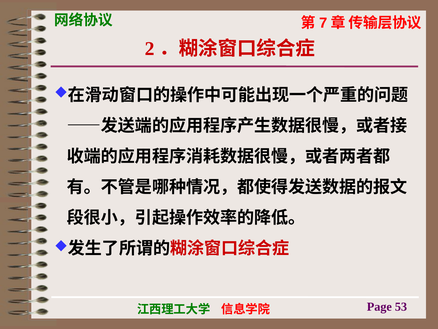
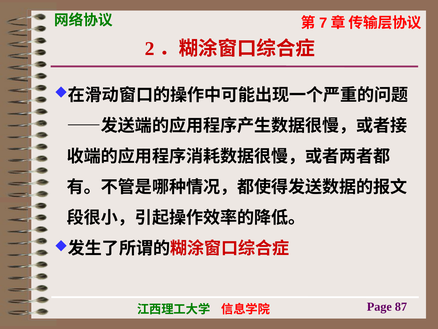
53: 53 -> 87 (401, 306)
